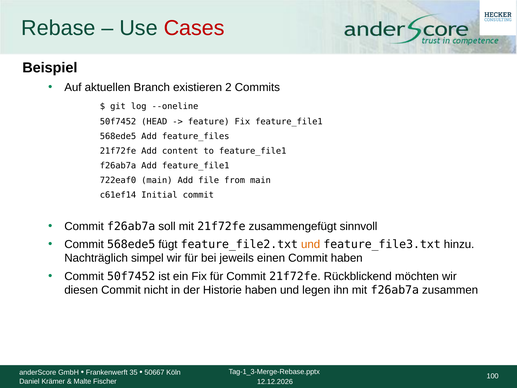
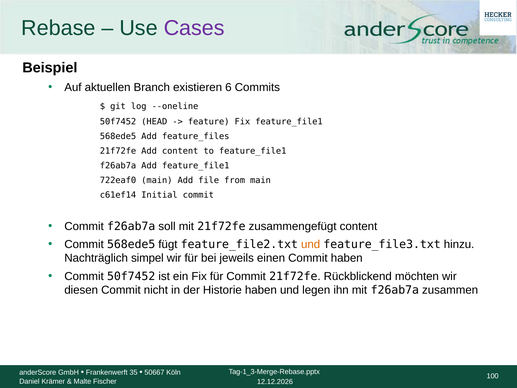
Cases colour: red -> purple (194, 28)
2: 2 -> 6 (228, 87)
zusammengefügt sinnvoll: sinnvoll -> content (358, 226)
